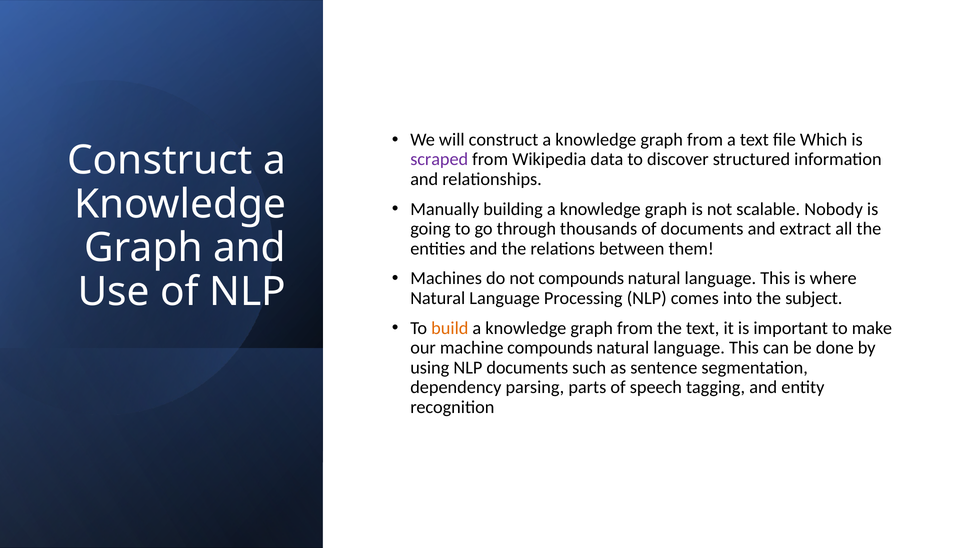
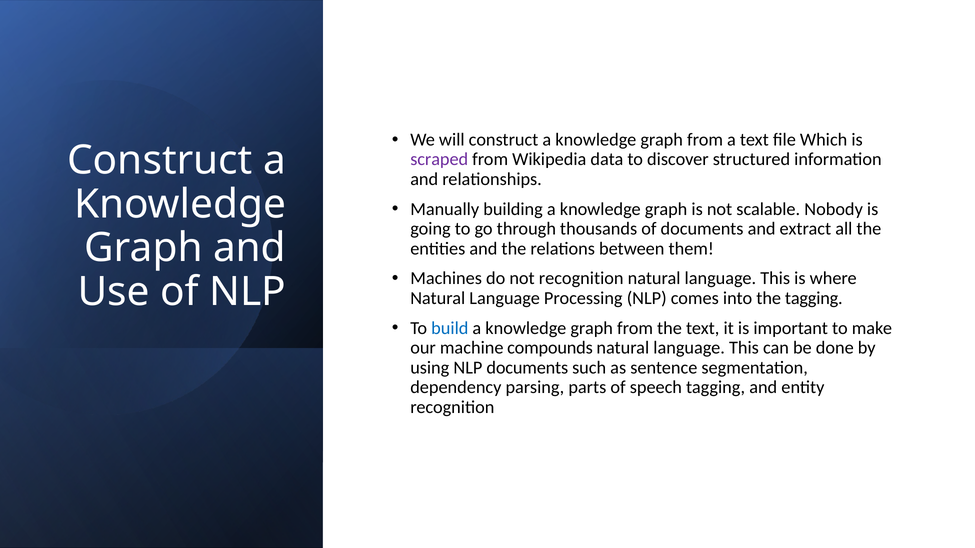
not compounds: compounds -> recognition (581, 279)
the subject: subject -> tagging (814, 298)
build colour: orange -> blue (450, 328)
